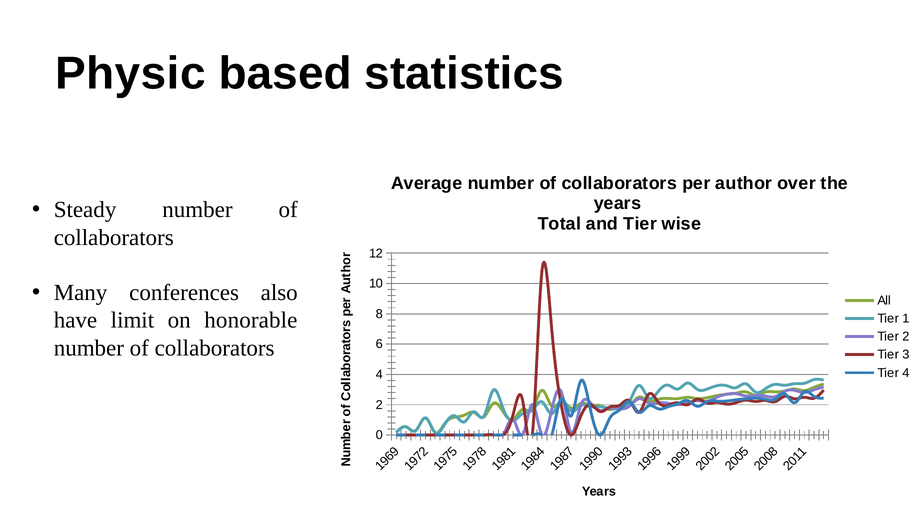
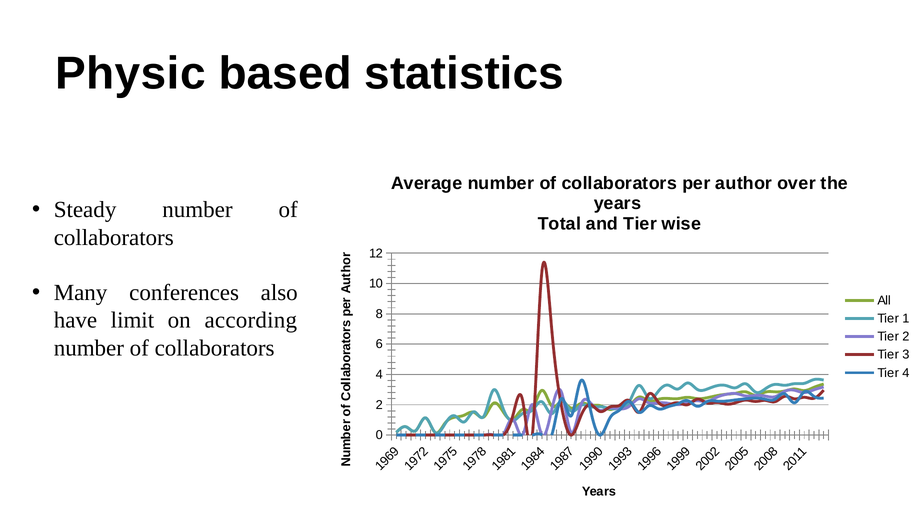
honorable: honorable -> according (251, 320)
